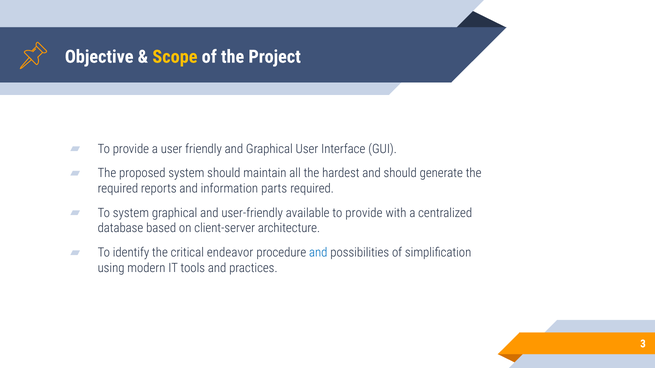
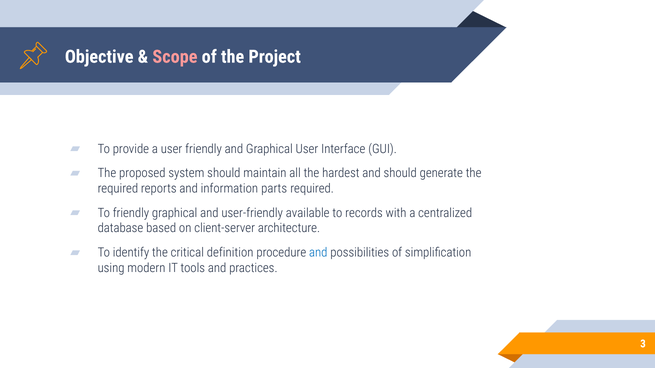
Scope colour: yellow -> pink (175, 57)
To system: system -> friendly (131, 213)
provide: provide -> records (364, 213)
endeavor: endeavor -> definition (230, 253)
